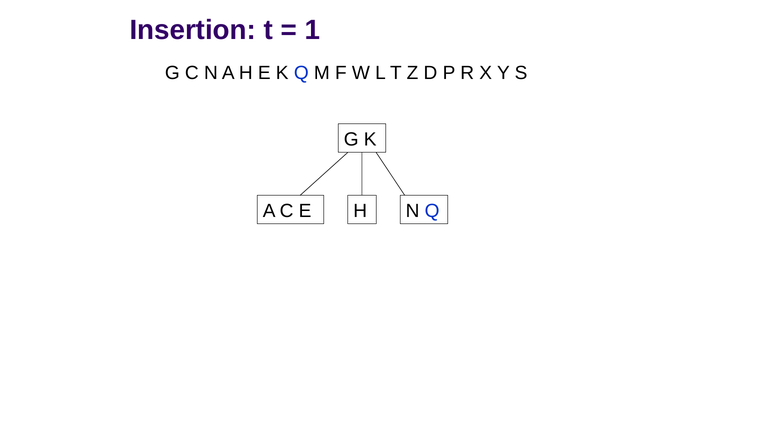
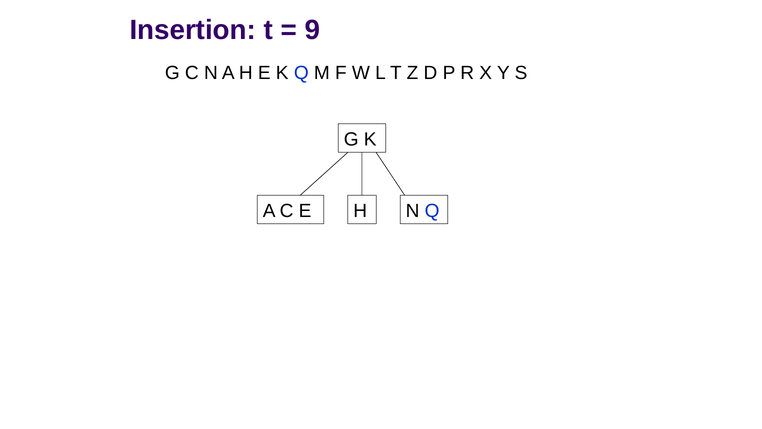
1: 1 -> 9 (312, 30)
